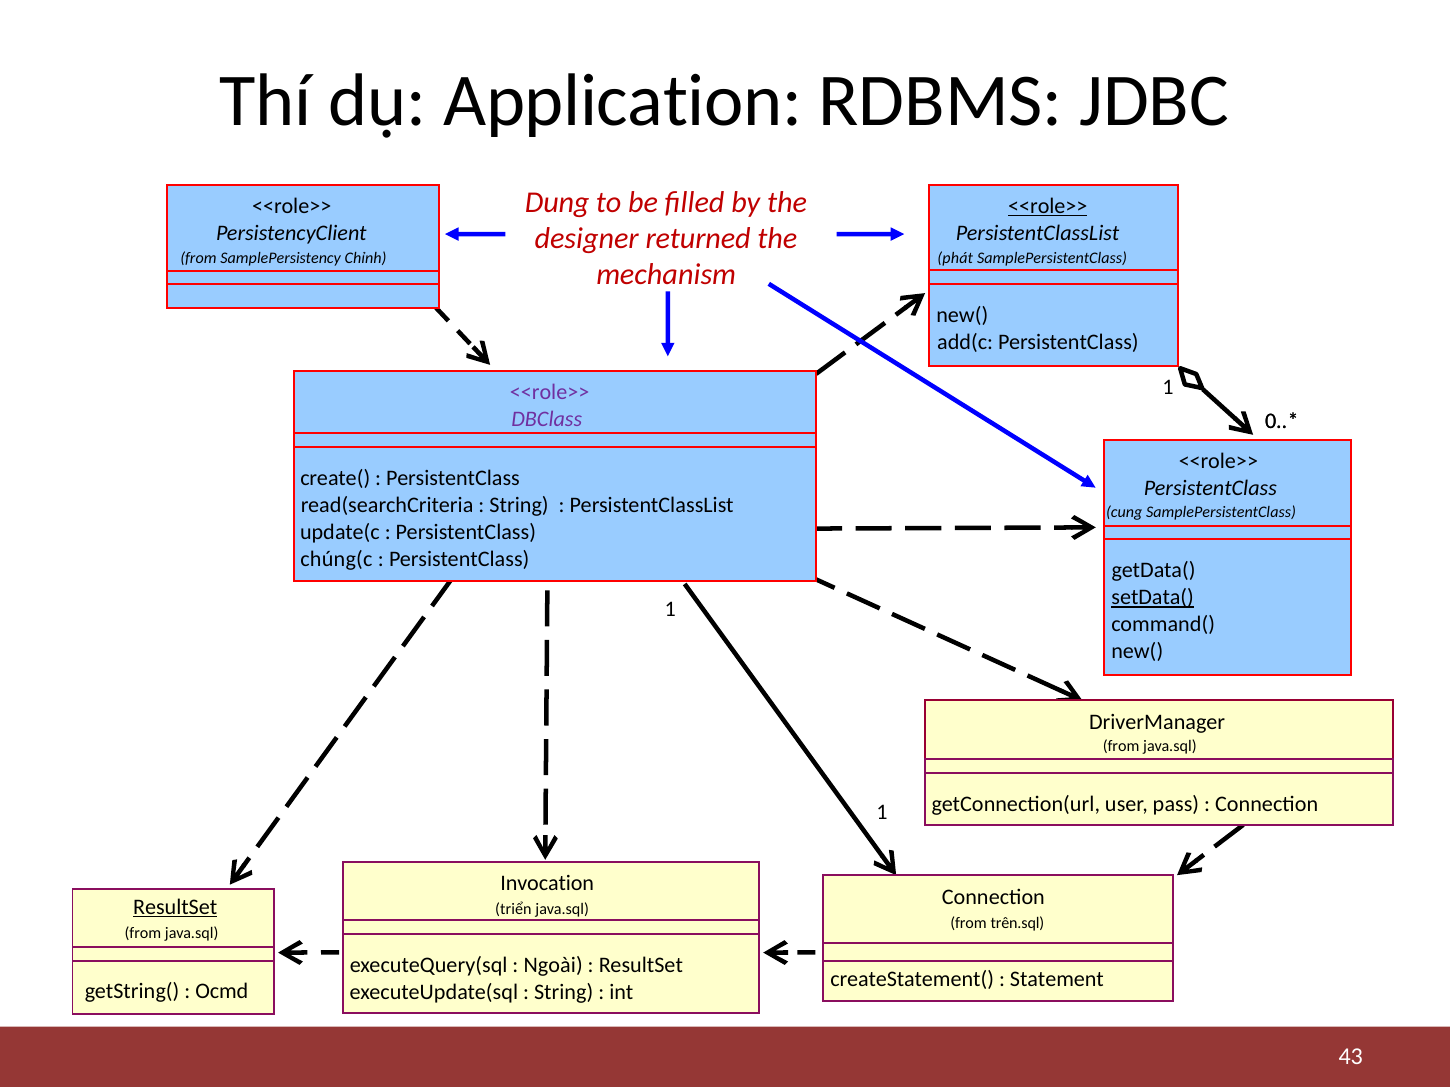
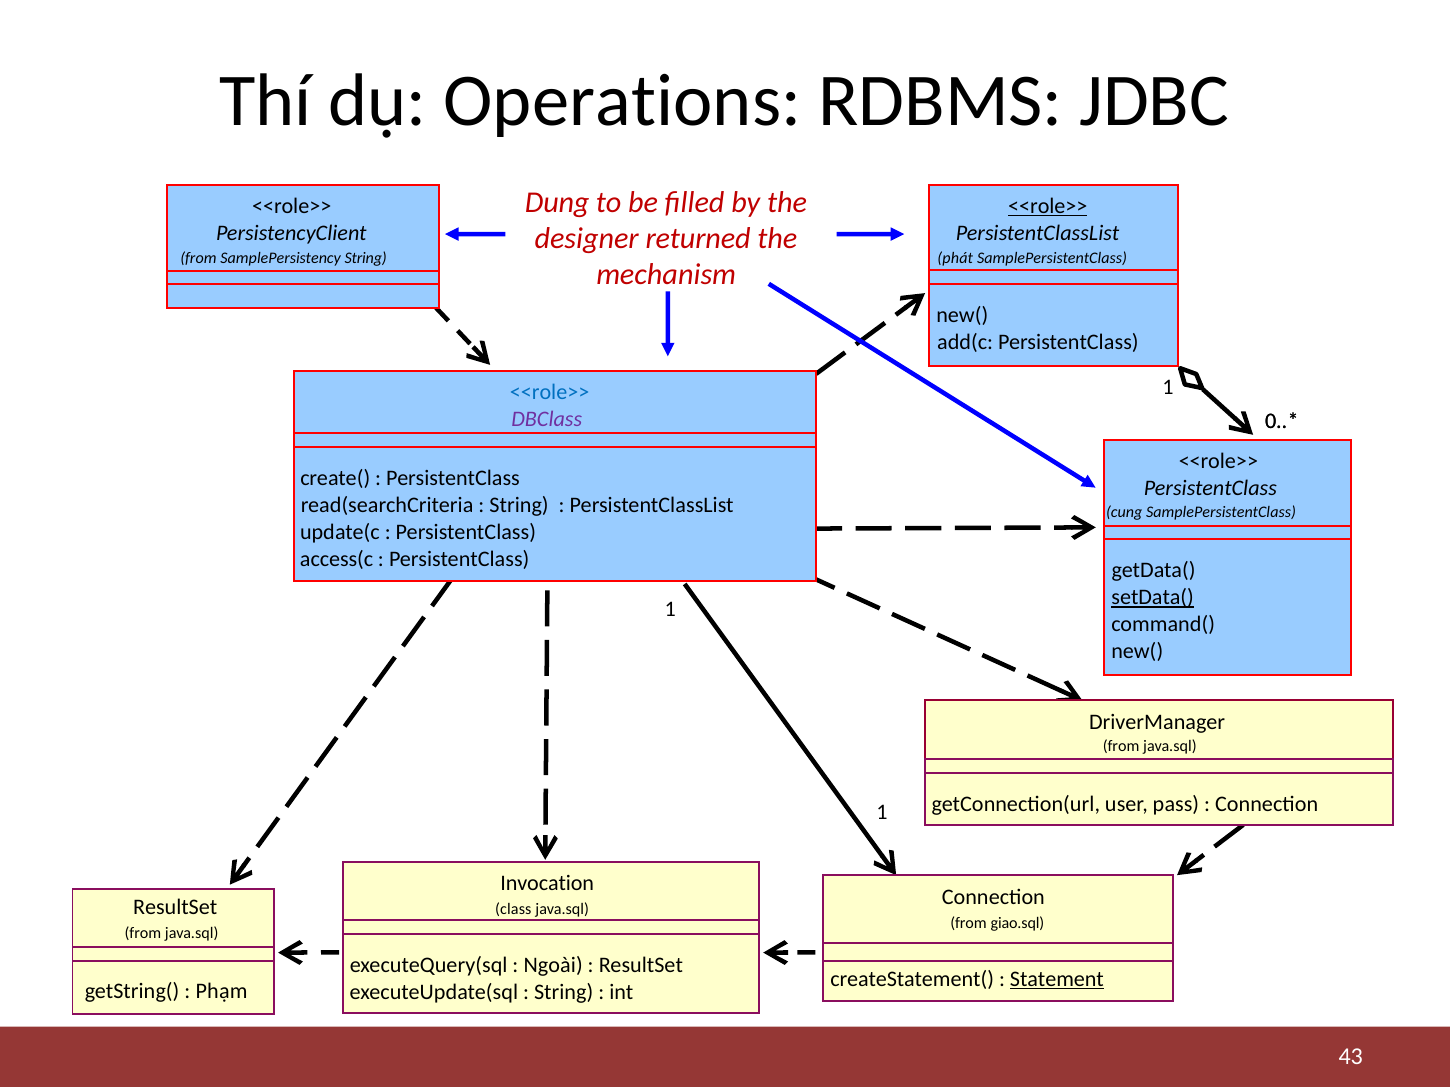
Application: Application -> Operations (622, 101)
SamplePersistency Chỉnh: Chỉnh -> String (366, 258)
<<role>> colour: purple -> blue (550, 393)
chúng(c: chúng(c -> access(c (337, 559)
ResultSet underline: present -> none (175, 907)
triển: triển -> class (513, 910)
trên.sql: trên.sql -> giao.sql (1017, 923)
Statement underline: none -> present (1057, 979)
Ocmd: Ocmd -> Phạm (222, 992)
